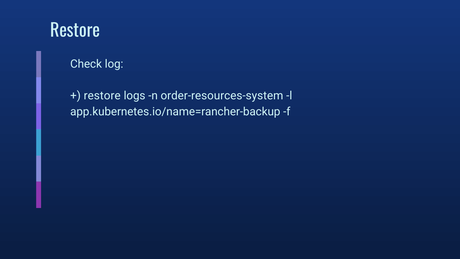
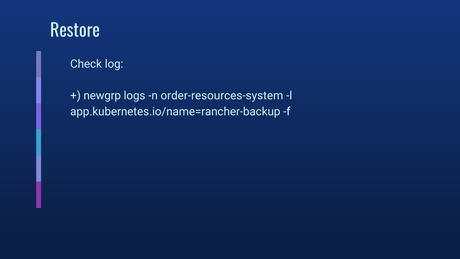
restore: restore -> newgrp (102, 96)
